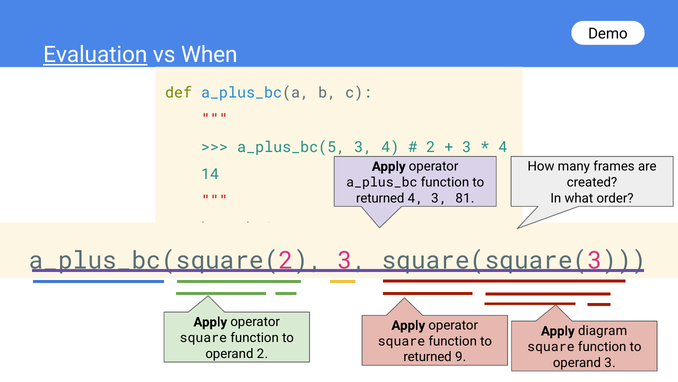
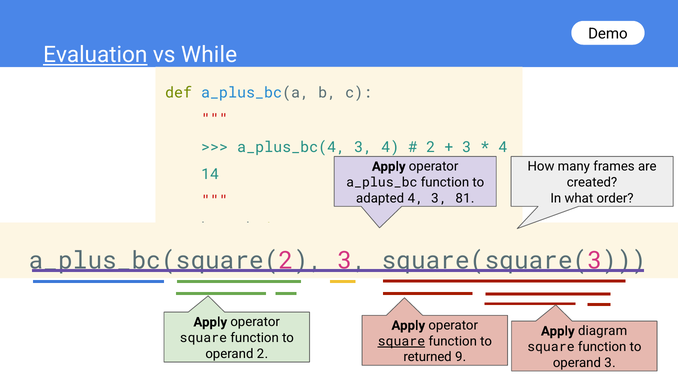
When: When -> While (209, 55)
a_plus_bc(5: a_plus_bc(5 -> a_plus_bc(4 (291, 147)
returned: returned -> adapted (380, 198)
square underline: none -> present (401, 341)
